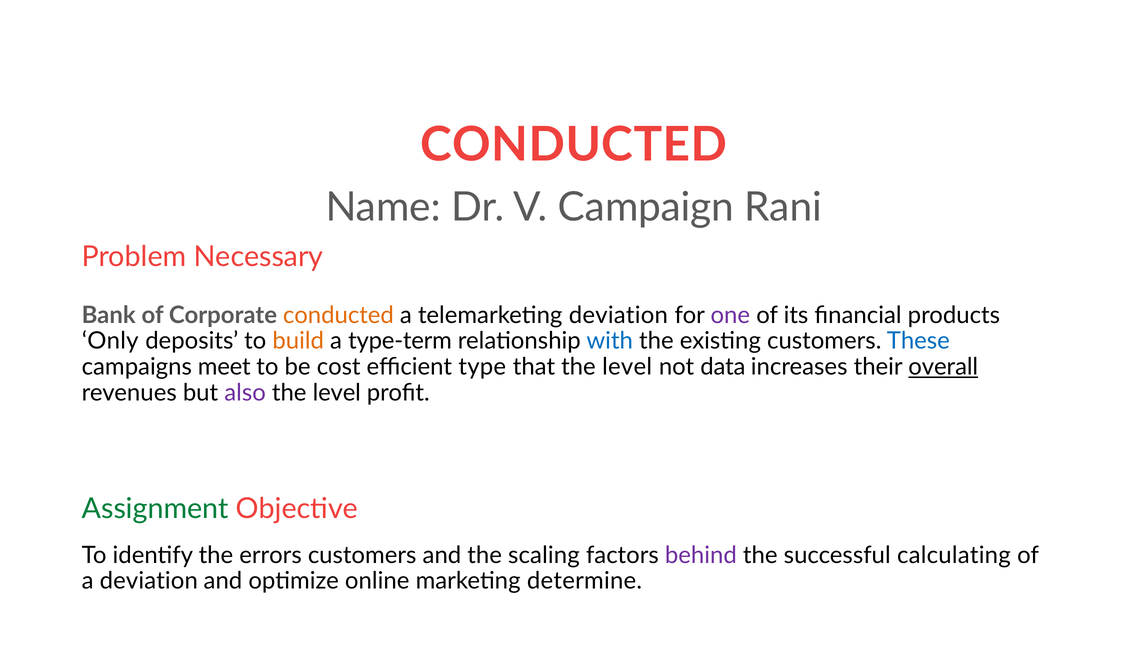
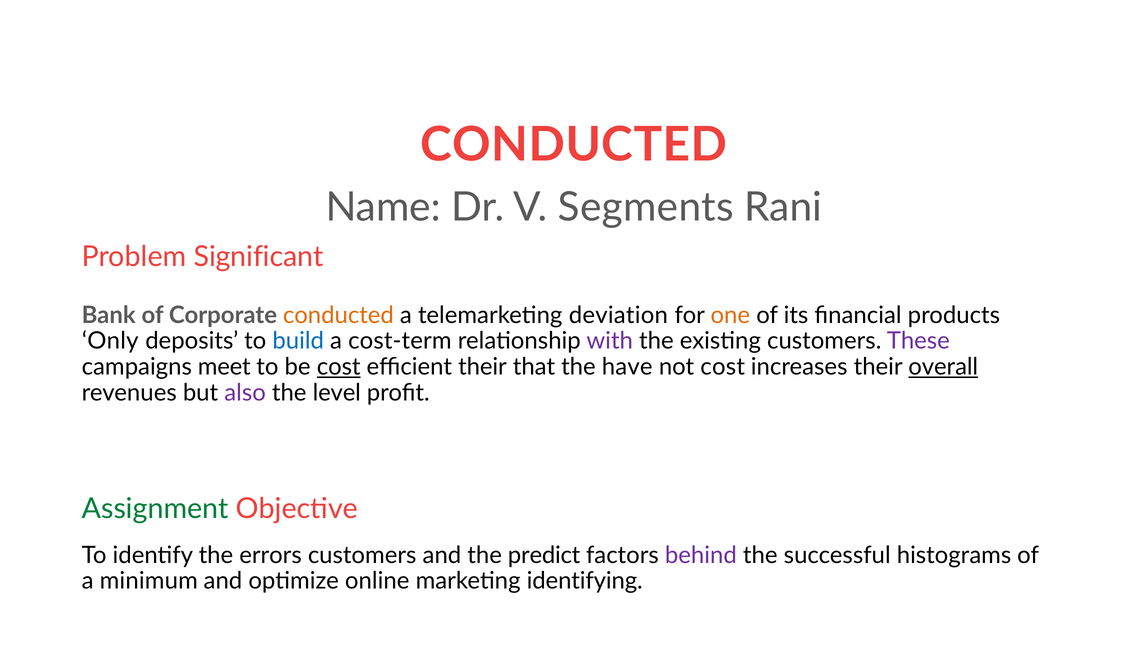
Campaign: Campaign -> Segments (646, 207)
Necessary: Necessary -> Significant (258, 256)
one colour: purple -> orange (730, 315)
build colour: orange -> blue (298, 341)
type-term: type-term -> cost-term (400, 341)
with colour: blue -> purple (610, 341)
These colour: blue -> purple (918, 341)
cost underline: none -> present (339, 367)
efficient type: type -> their (482, 367)
that the level: level -> have (627, 367)
not data: data -> cost (723, 367)
scaling: scaling -> predict (544, 555)
calculating: calculating -> histograms (954, 555)
a deviation: deviation -> minimum (149, 581)
determine: determine -> identifying (585, 581)
